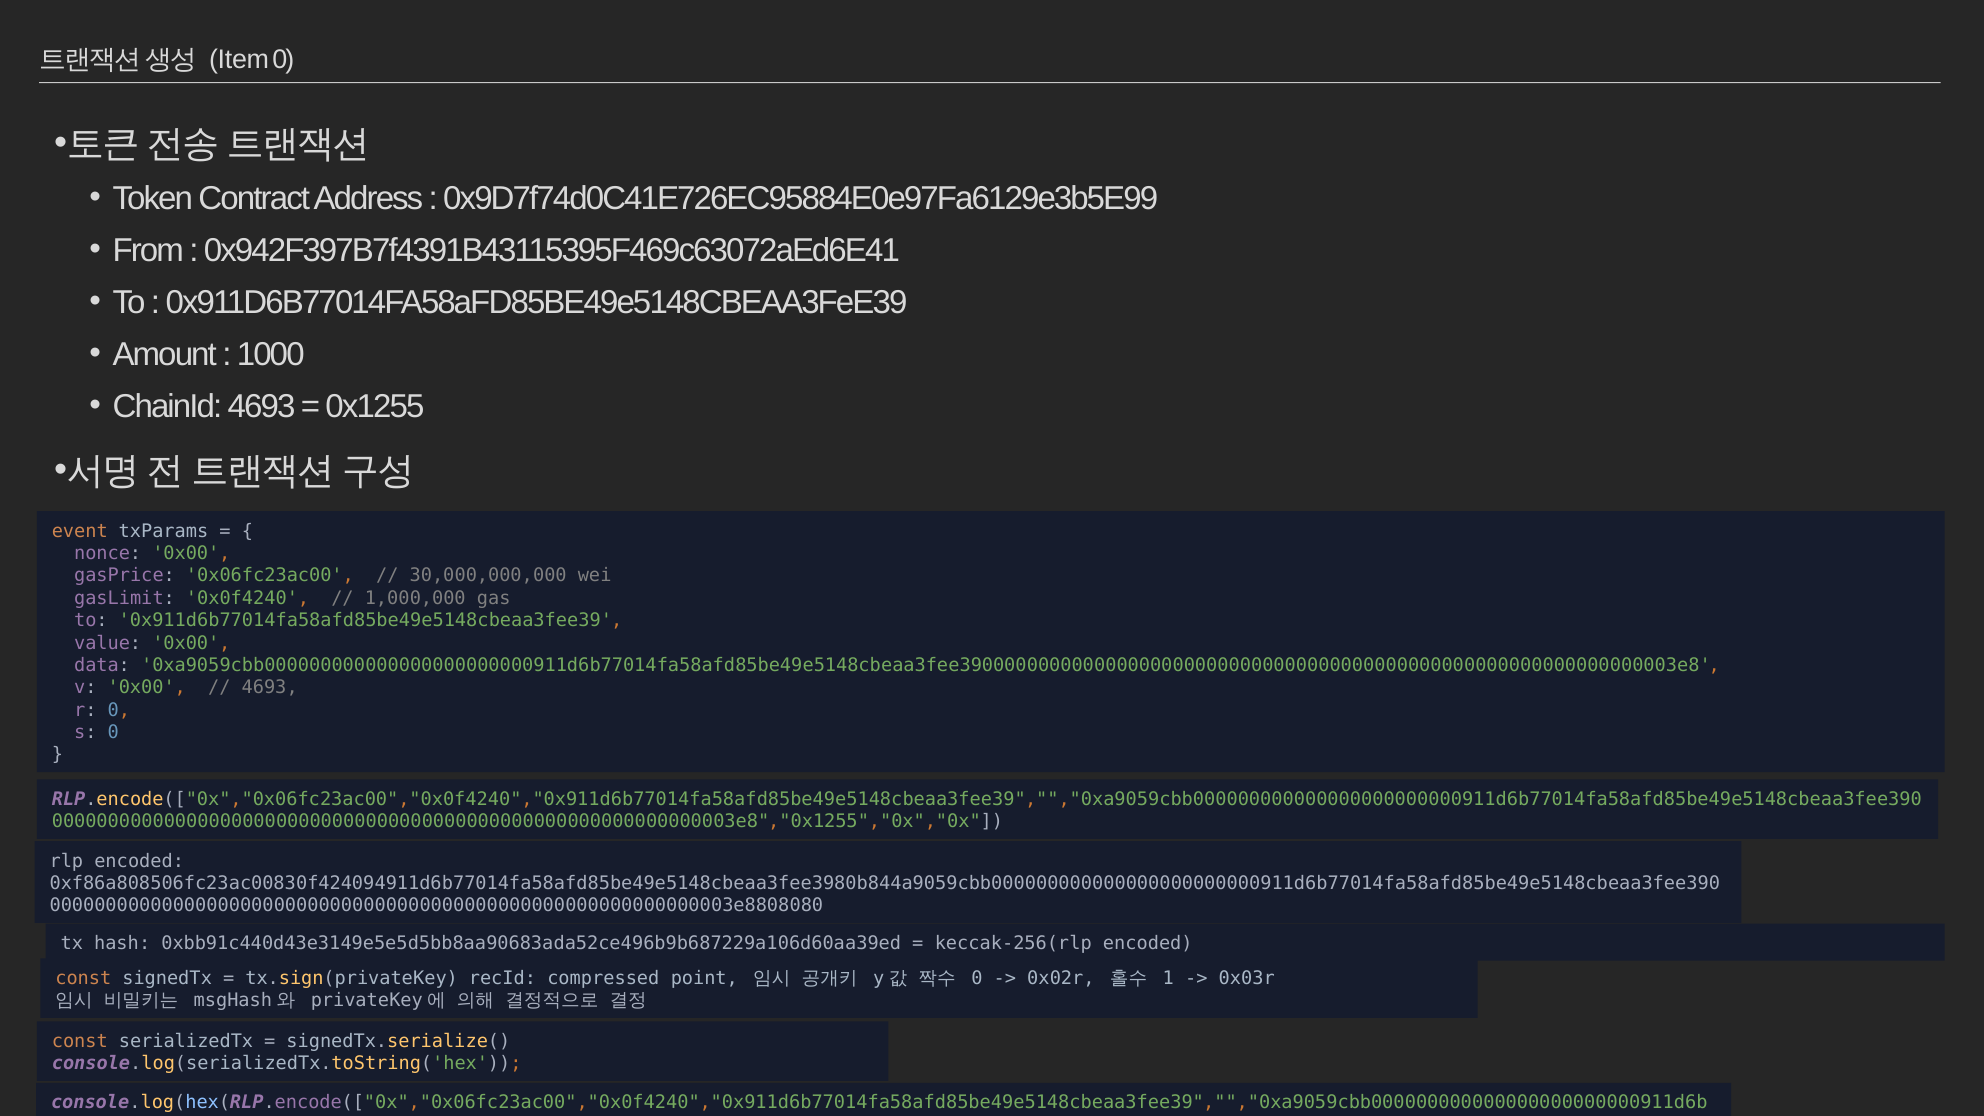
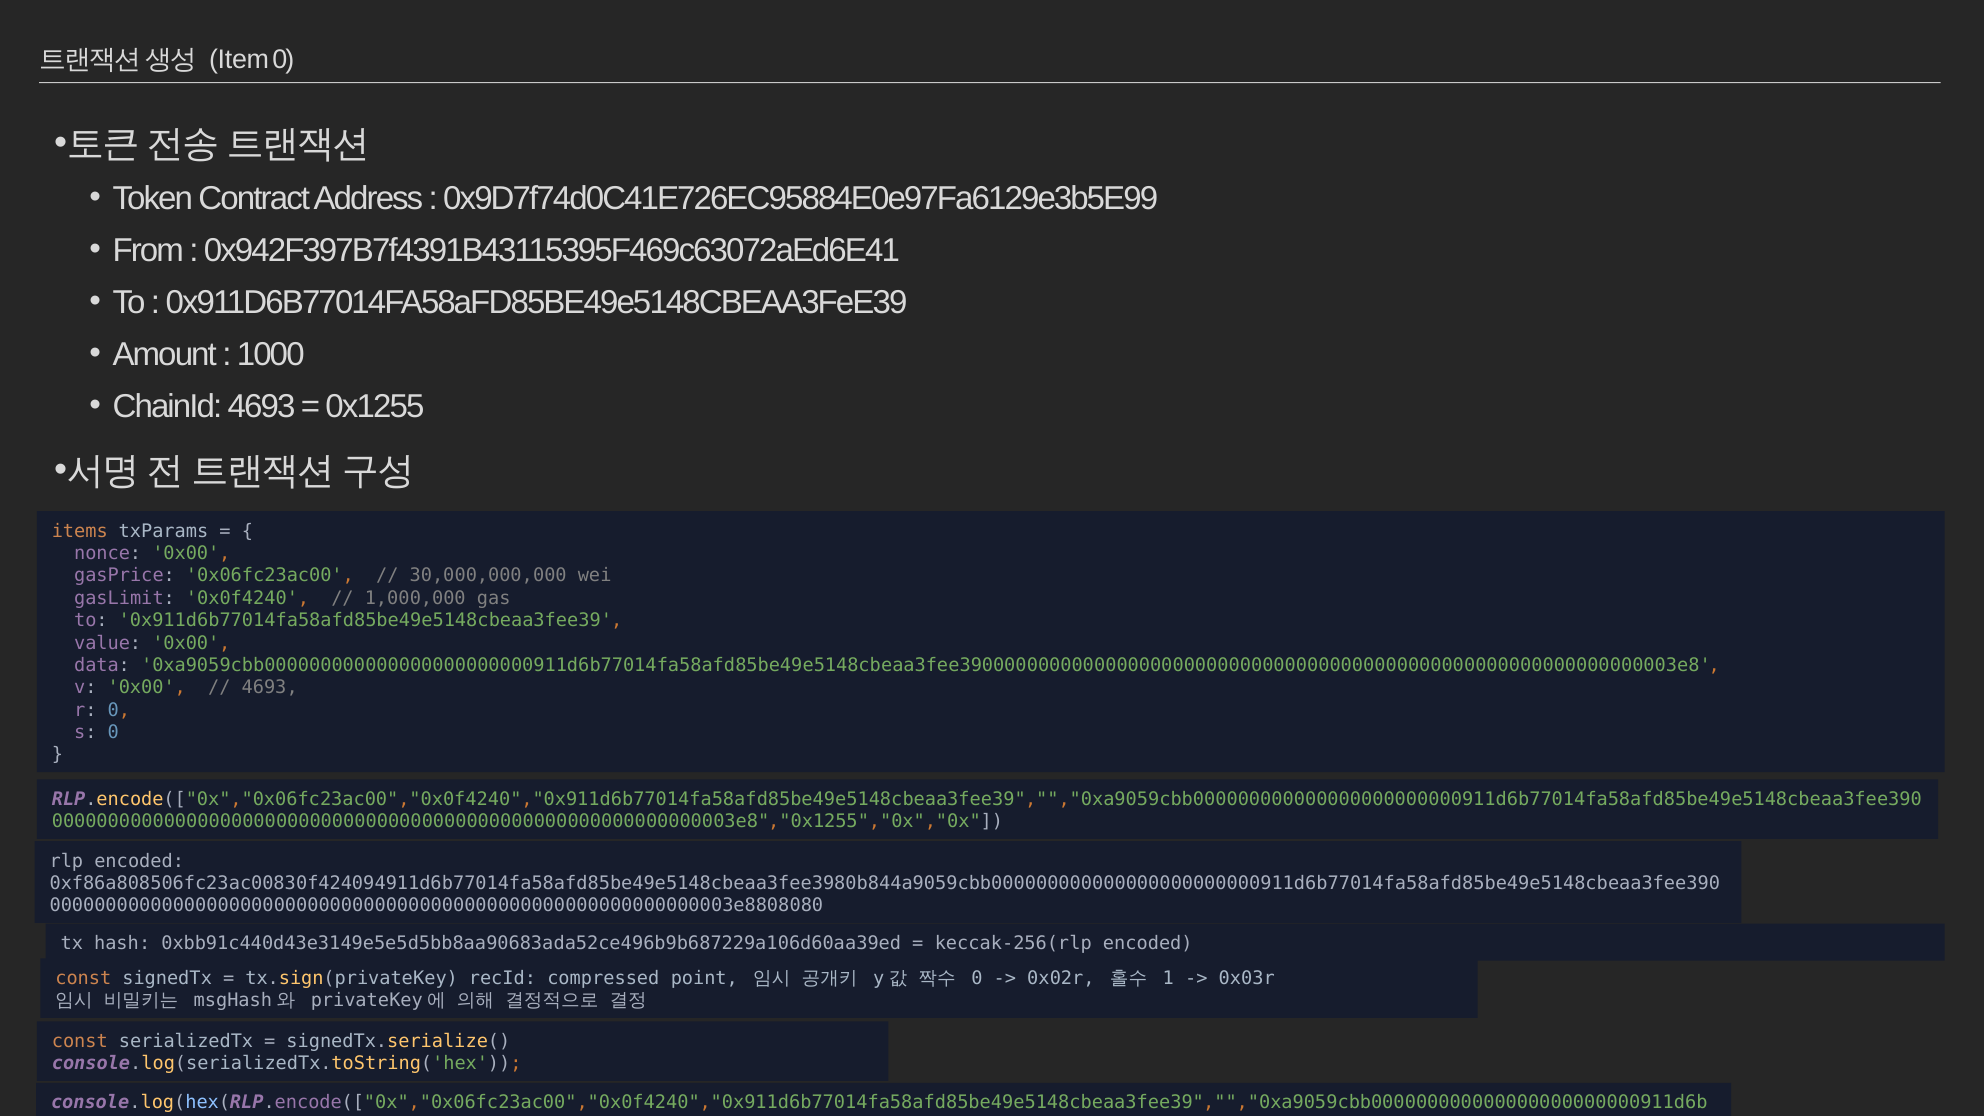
event: event -> items (80, 531)
